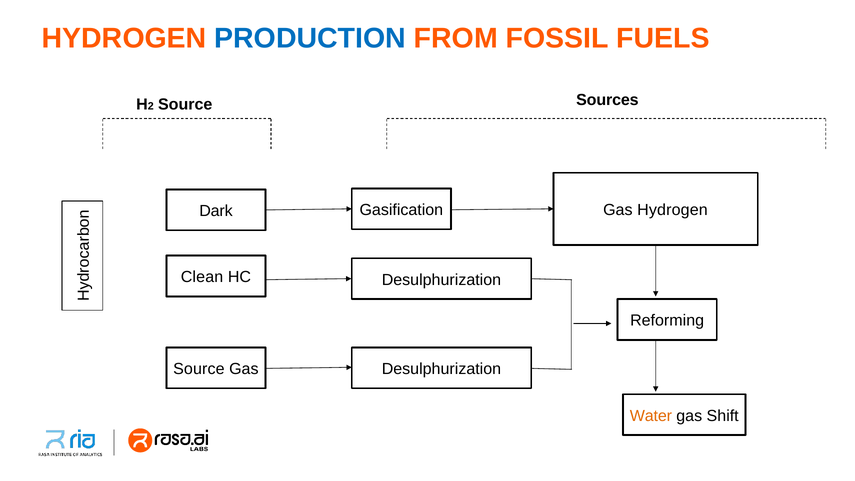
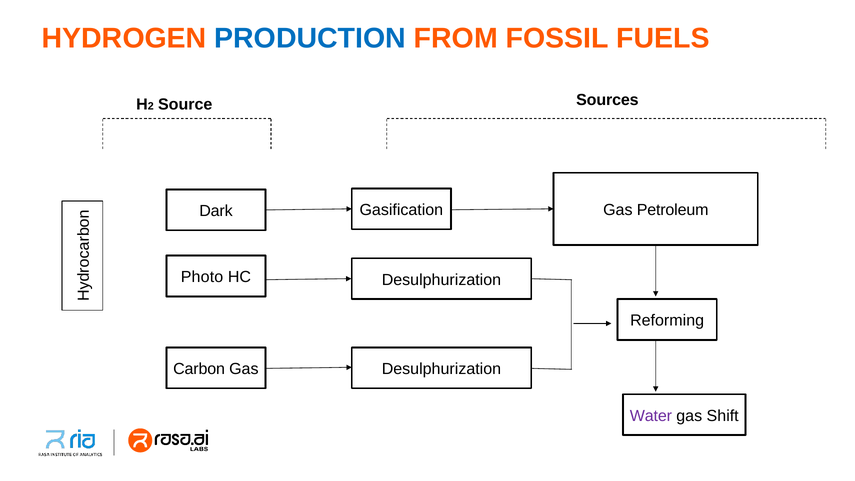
Gas Hydrogen: Hydrogen -> Petroleum (673, 210)
Clean: Clean -> Photo (202, 277)
Source: Source -> Carbon (199, 369)
Water colour: orange -> purple (651, 416)
